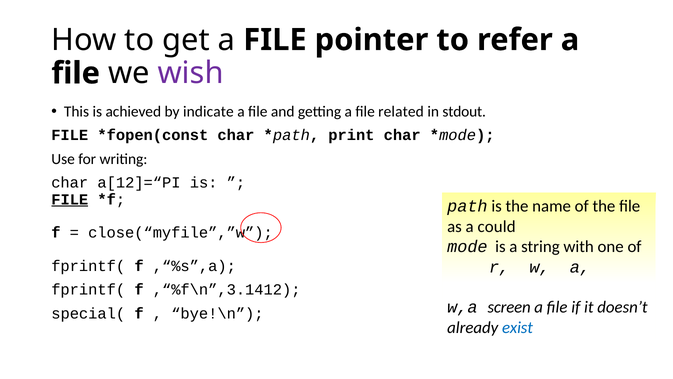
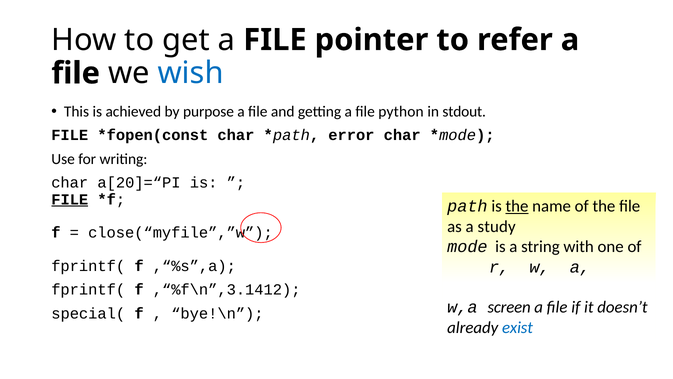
wish colour: purple -> blue (191, 73)
indicate: indicate -> purpose (208, 112)
related: related -> python (401, 112)
print: print -> error (351, 135)
a[12]=“PI: a[12]=“PI -> a[20]=“PI (139, 183)
the underline: none -> present (517, 206)
could: could -> study (497, 226)
